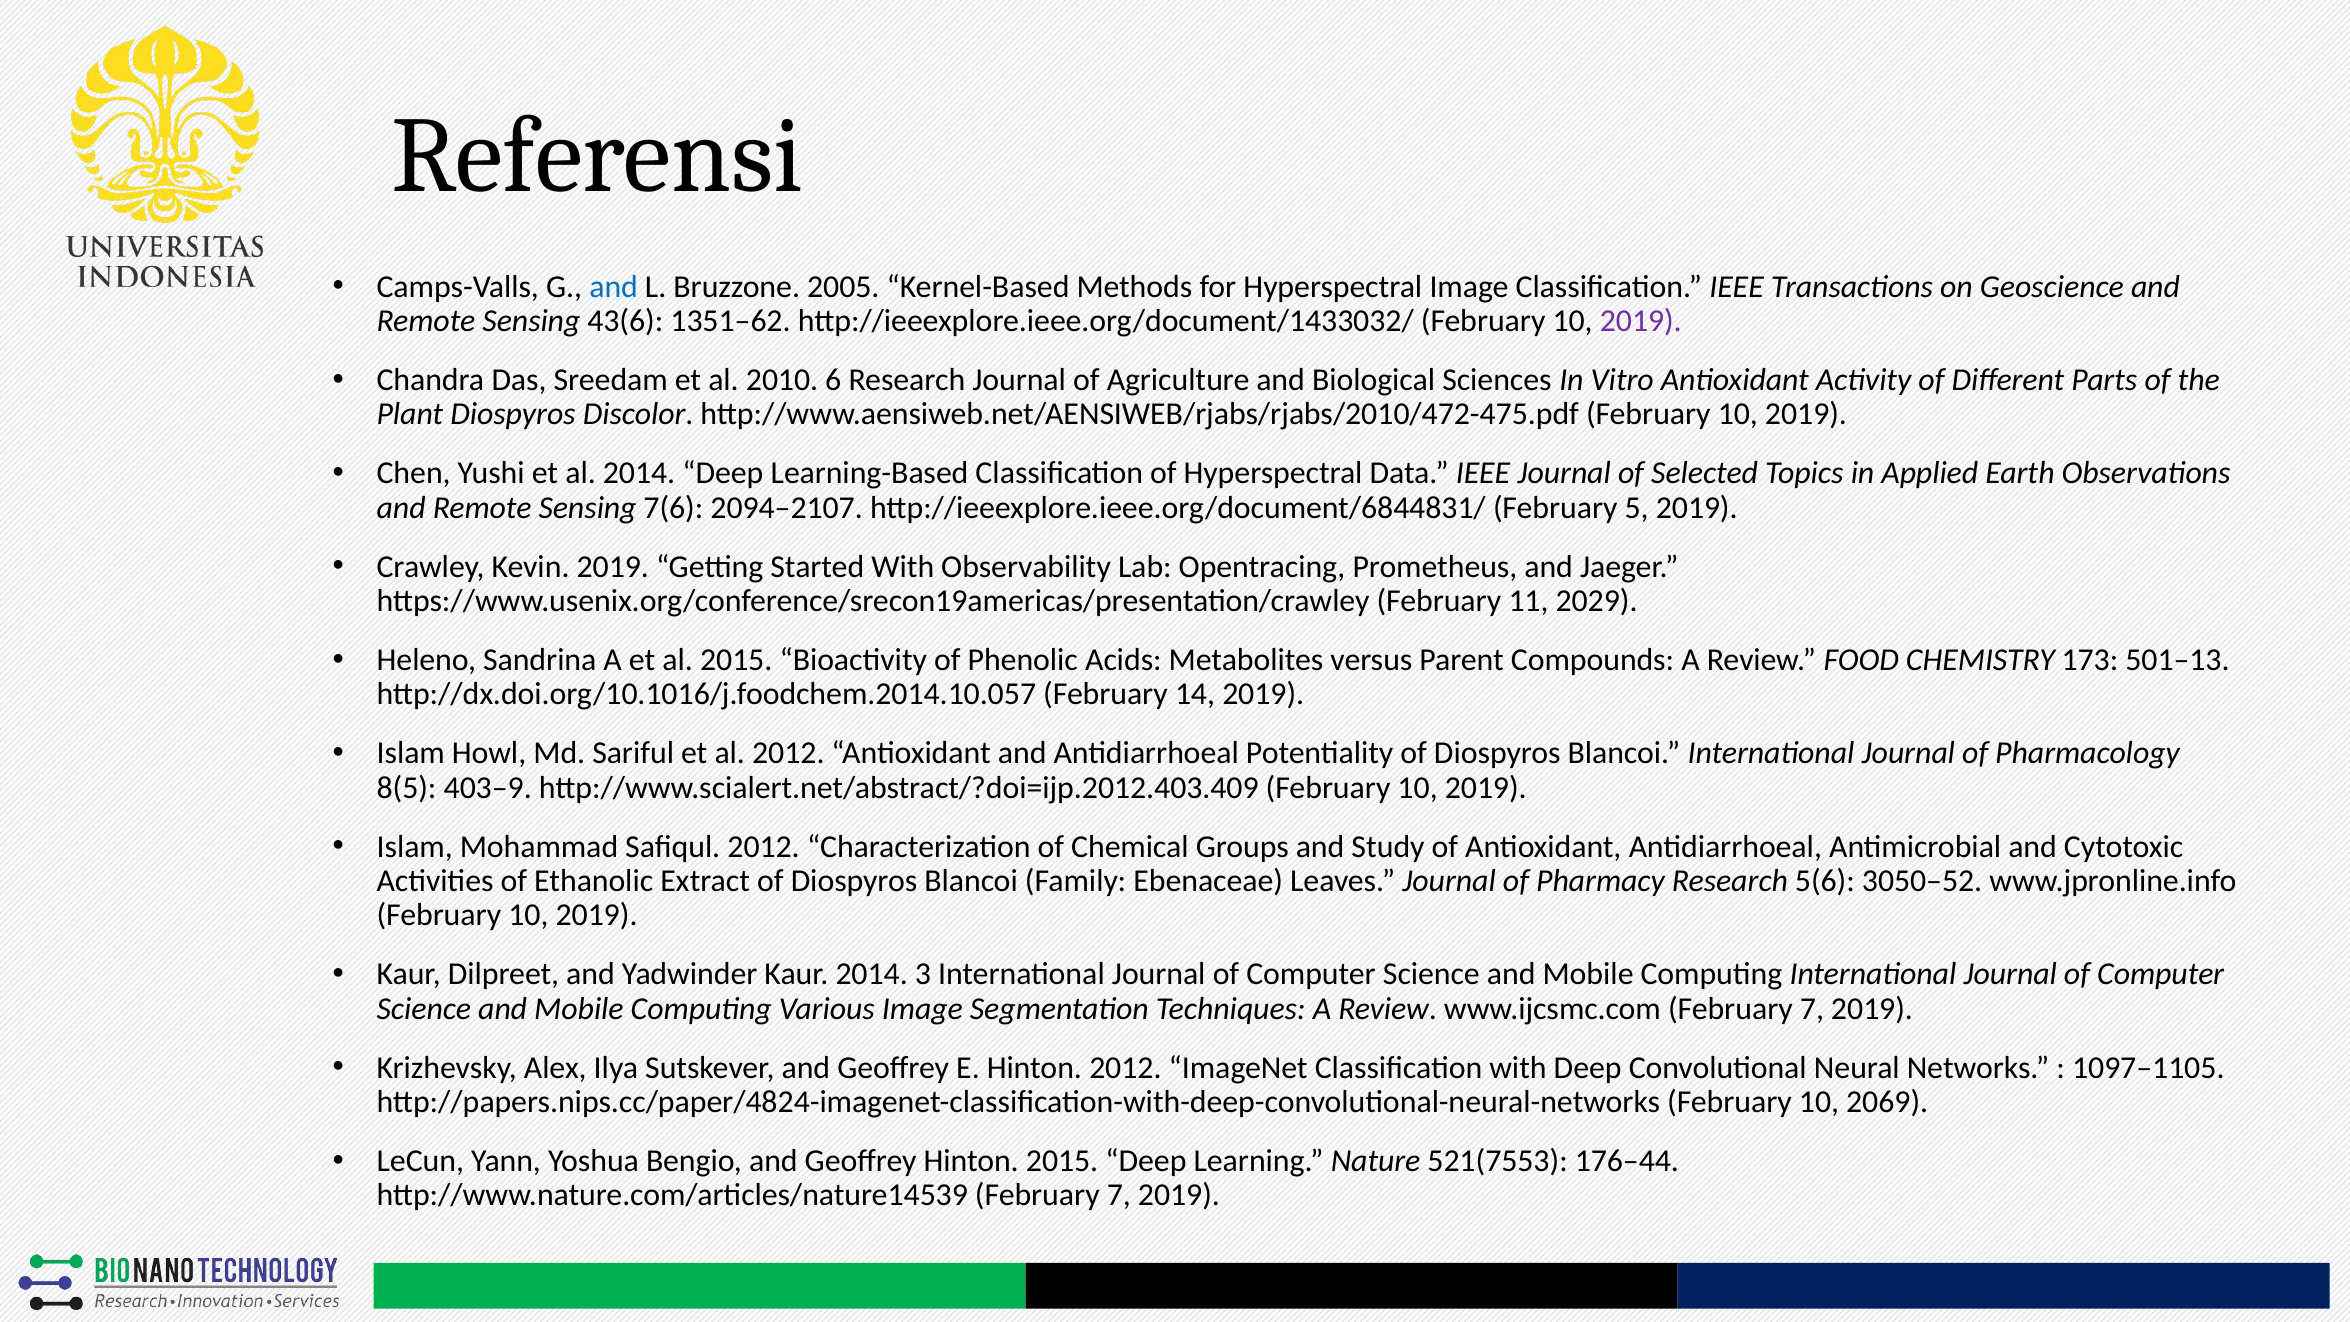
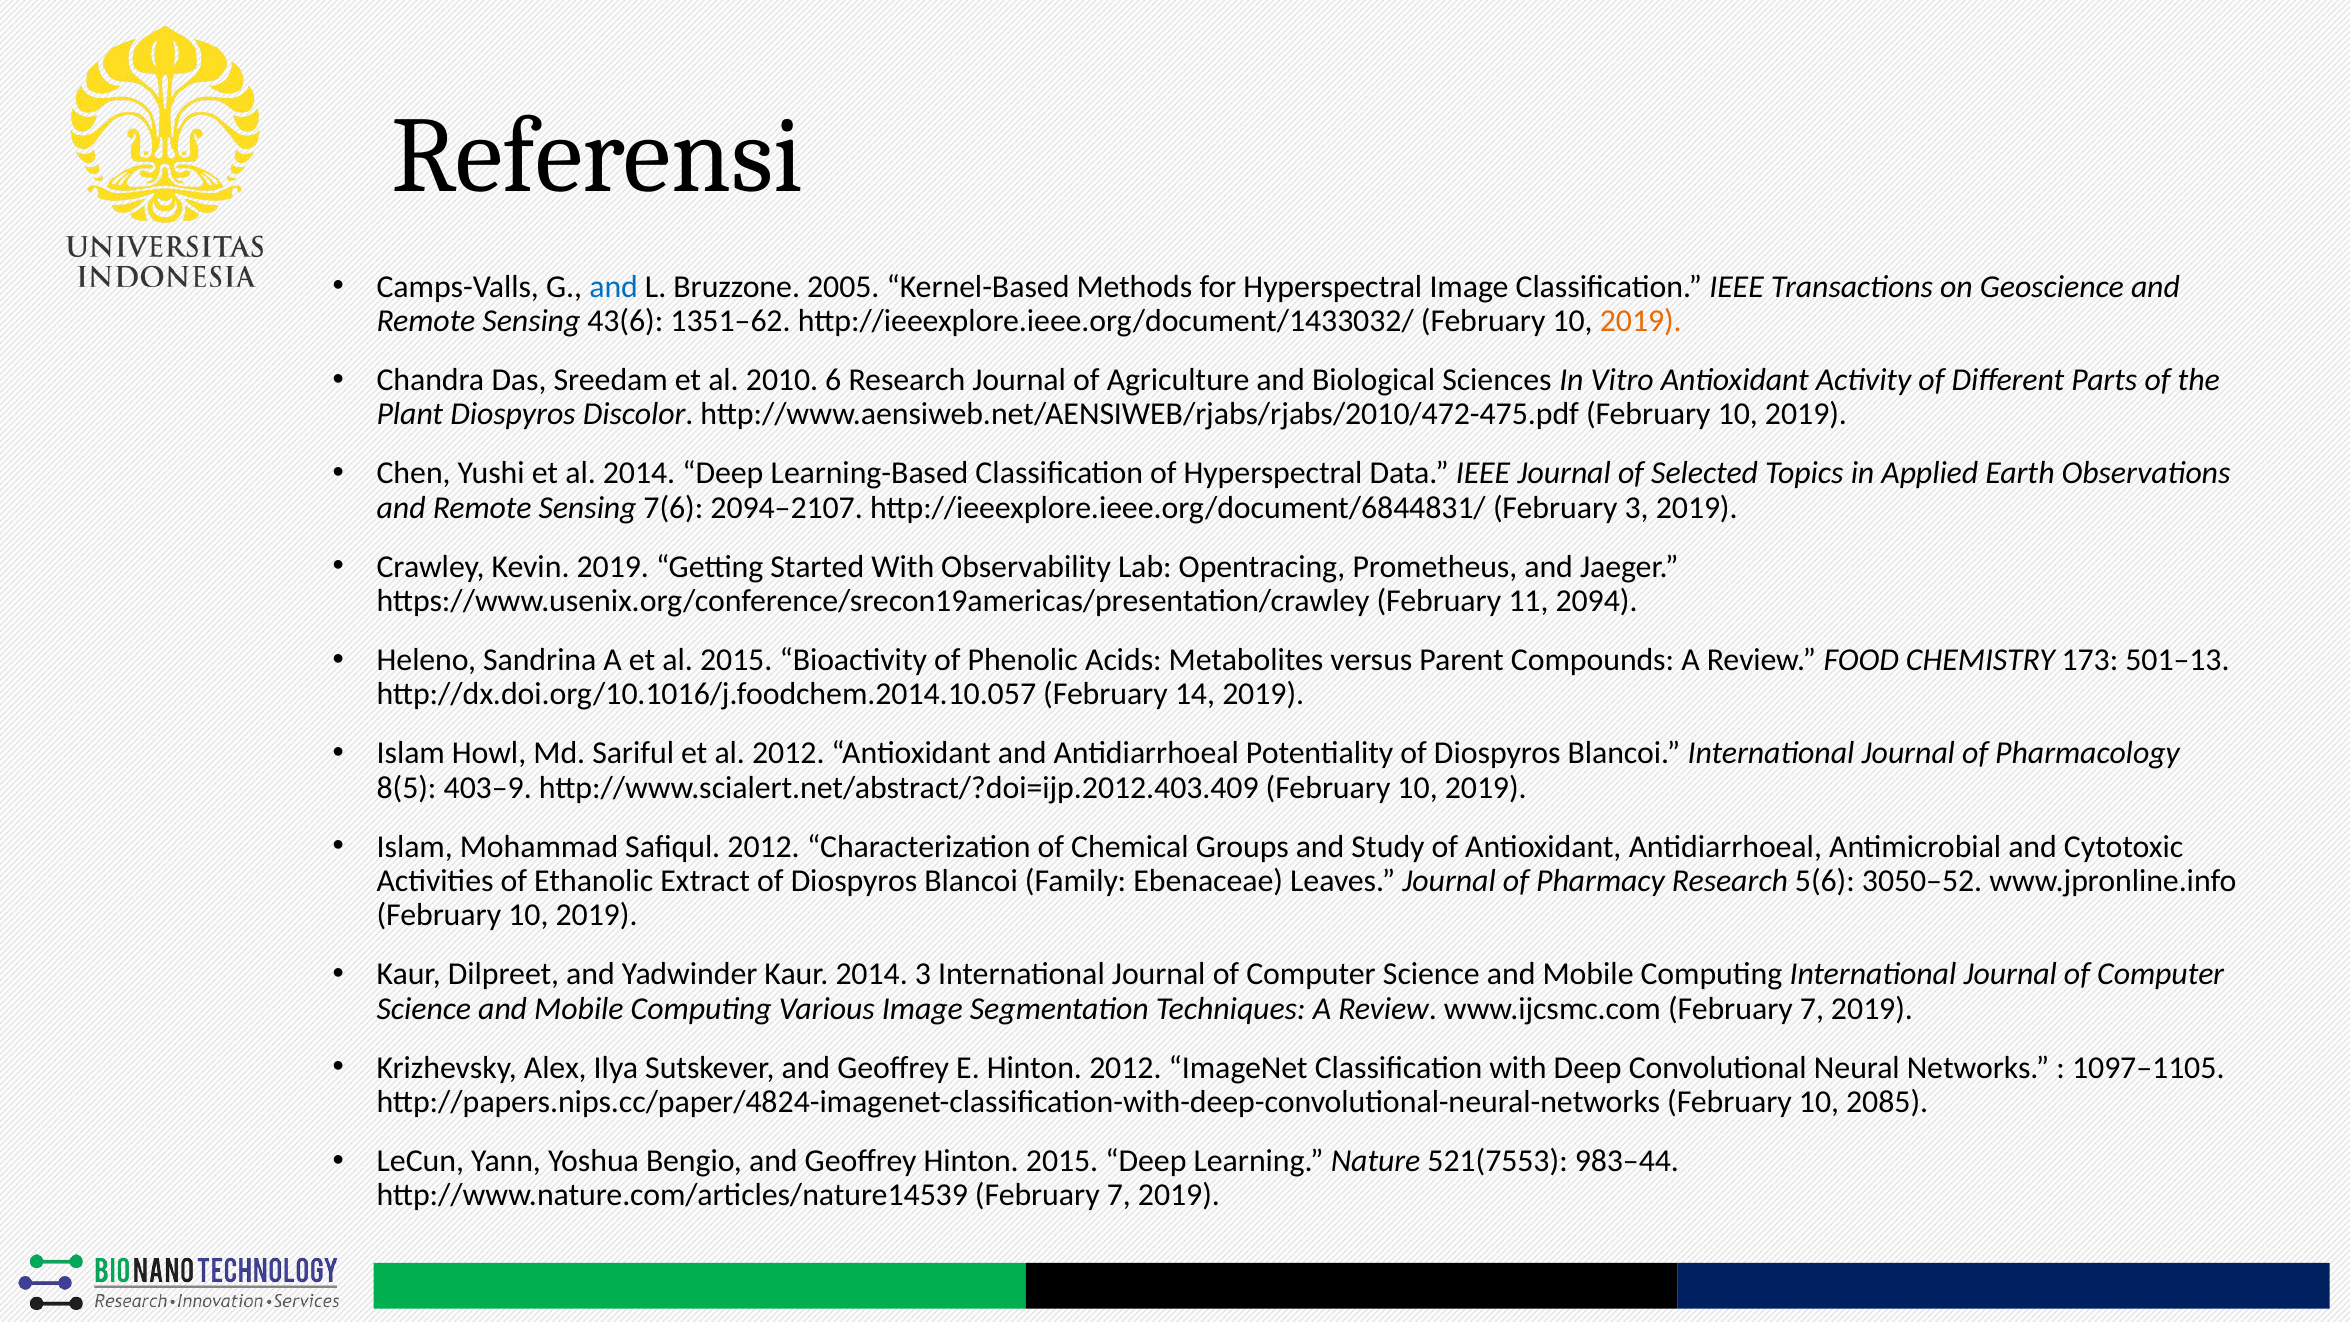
2019 colour: purple -> orange (1641, 321)
February 5: 5 -> 3 (1637, 508)
2029: 2029 -> 2094 (1597, 601)
2069: 2069 -> 2085 (1887, 1102)
176–44: 176–44 -> 983–44 (1627, 1161)
